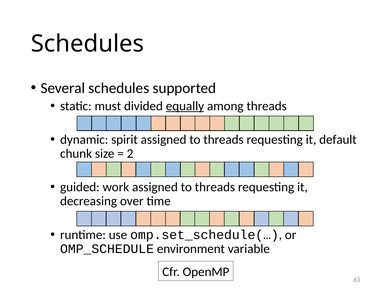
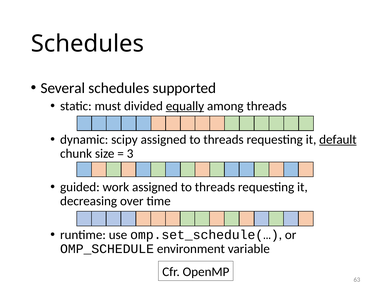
spirit: spirit -> scipy (124, 140)
default underline: none -> present (338, 140)
2: 2 -> 3 (130, 154)
